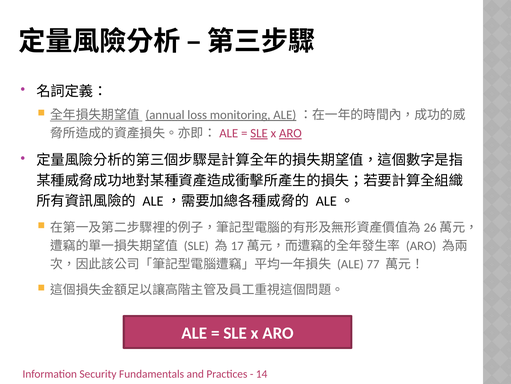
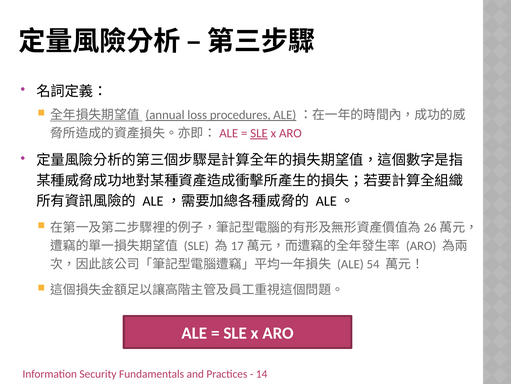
monitoring: monitoring -> procedures (240, 115)
ARO underline: present -> none (290, 133)
77: 77 -> 54 (373, 264)
